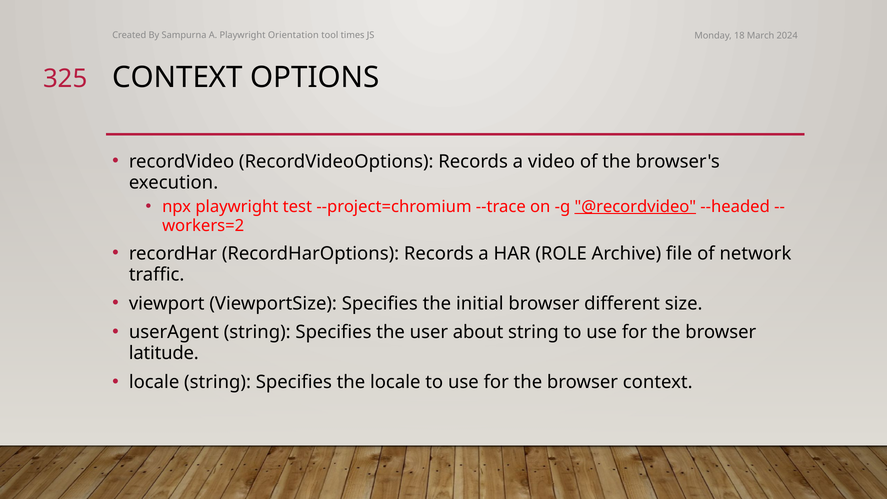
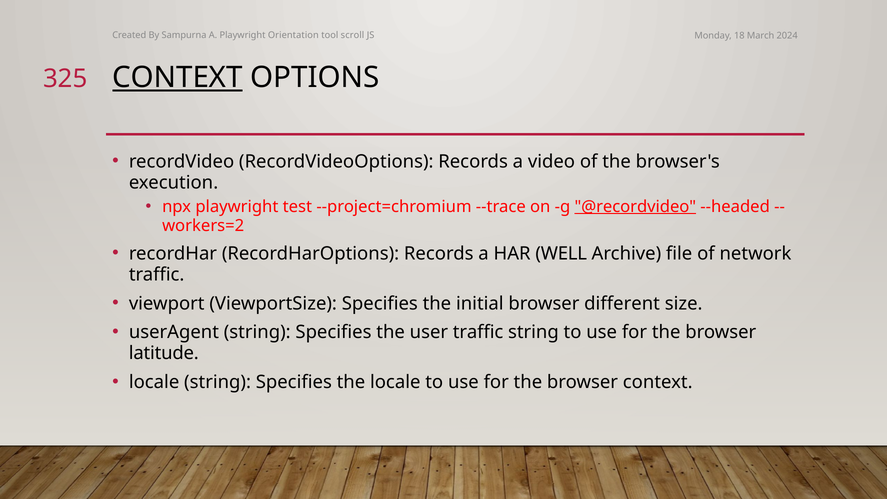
times: times -> scroll (352, 35)
CONTEXT underline: none -> present (177, 78)
ROLE: ROLE -> WELL (561, 253)
user about: about -> traffic (478, 332)
